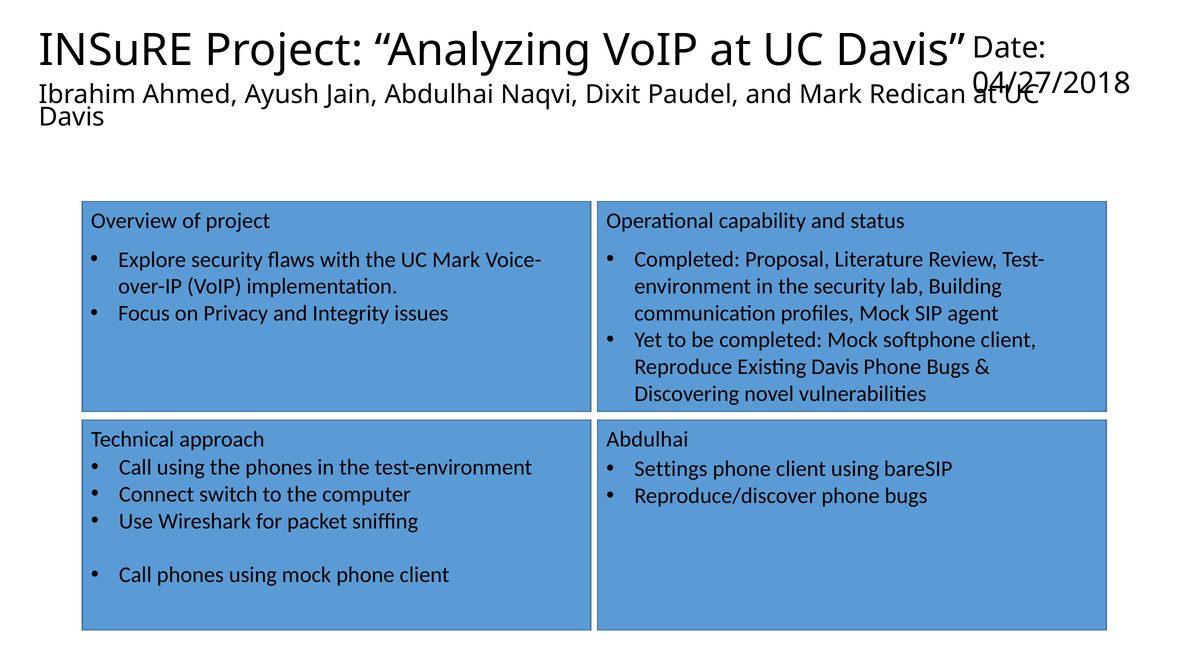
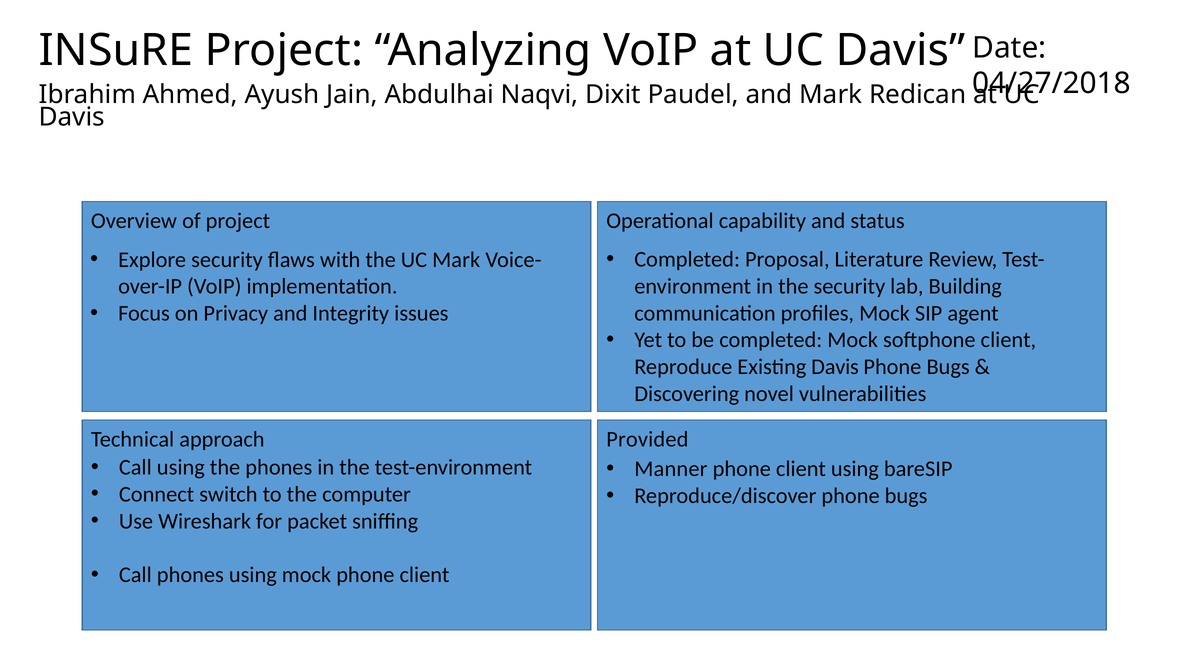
approach Abdulhai: Abdulhai -> Provided (647, 440)
Settings: Settings -> Manner (671, 469)
